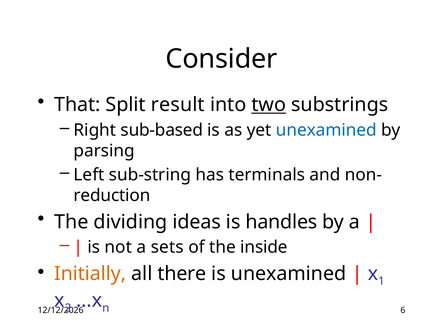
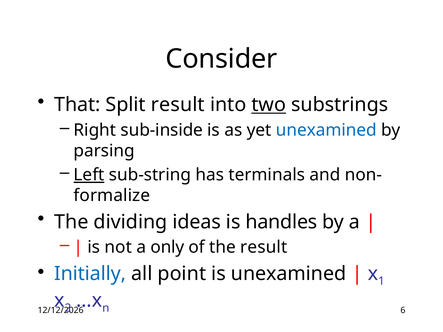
sub-based: sub-based -> sub-inside (162, 130)
Left underline: none -> present (89, 175)
reduction: reduction -> formalize (112, 196)
sets: sets -> only (167, 247)
the inside: inside -> result (264, 247)
Initially colour: orange -> blue (90, 274)
there: there -> point (182, 274)
